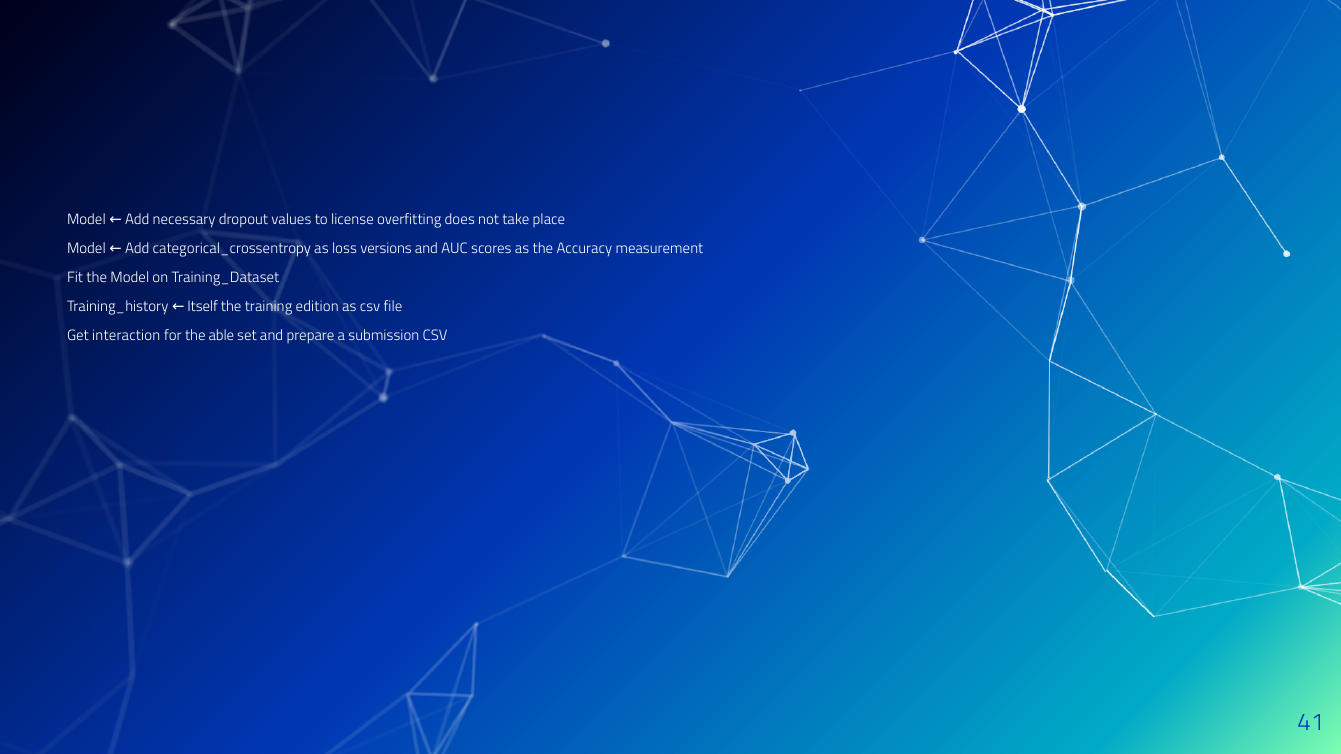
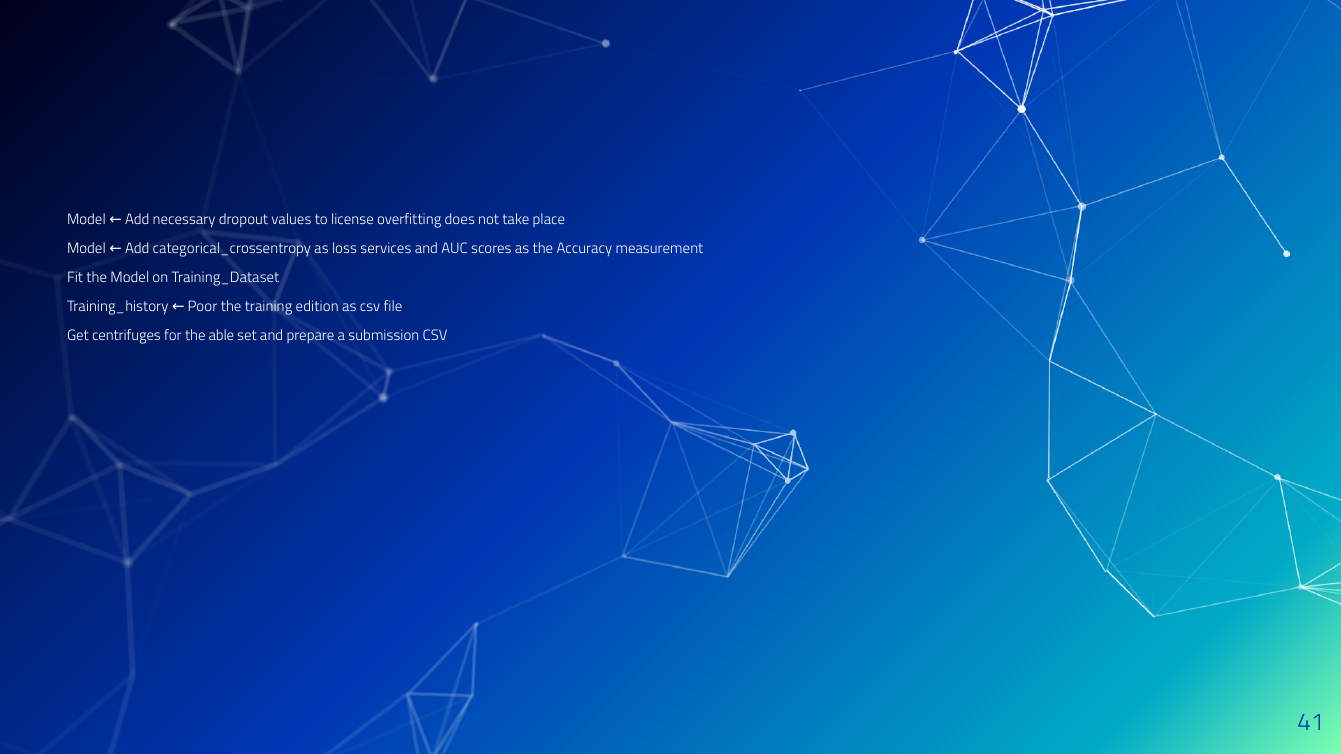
versions: versions -> services (386, 249)
Itself: Itself -> Poor (202, 307)
interaction: interaction -> centrifuges (126, 336)
